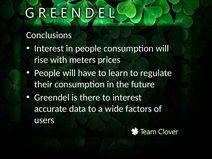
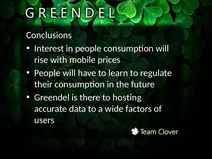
meters: meters -> mobile (82, 60)
to interest: interest -> hosting (127, 97)
